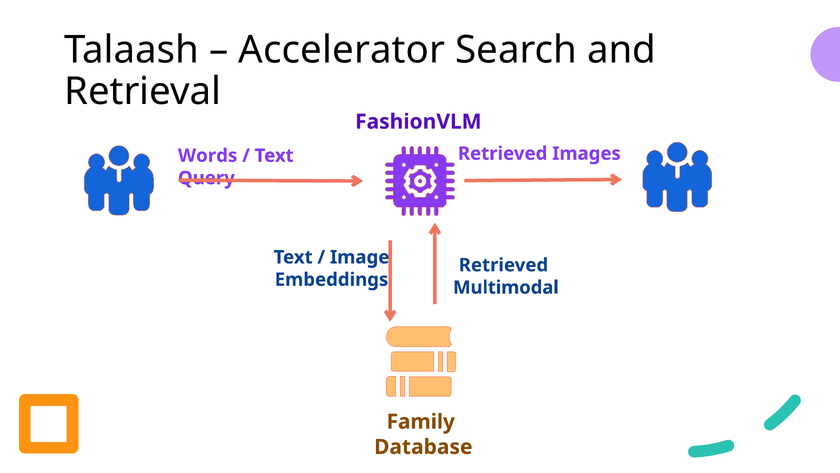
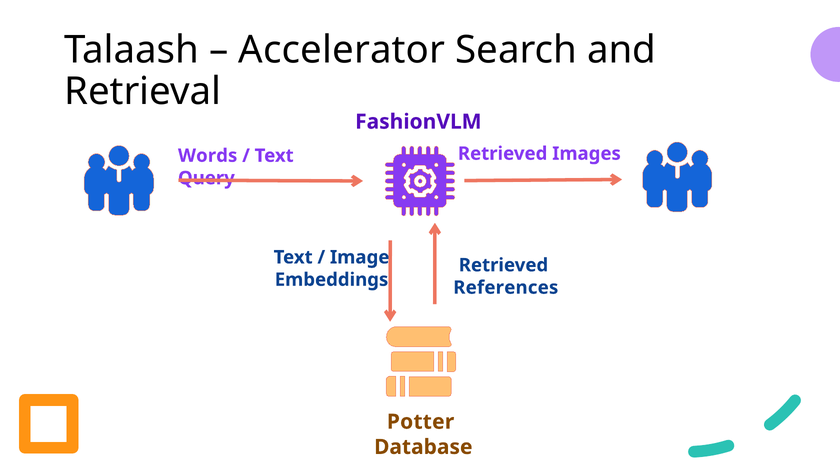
Multimodal: Multimodal -> References (506, 287)
Family: Family -> Potter (421, 421)
